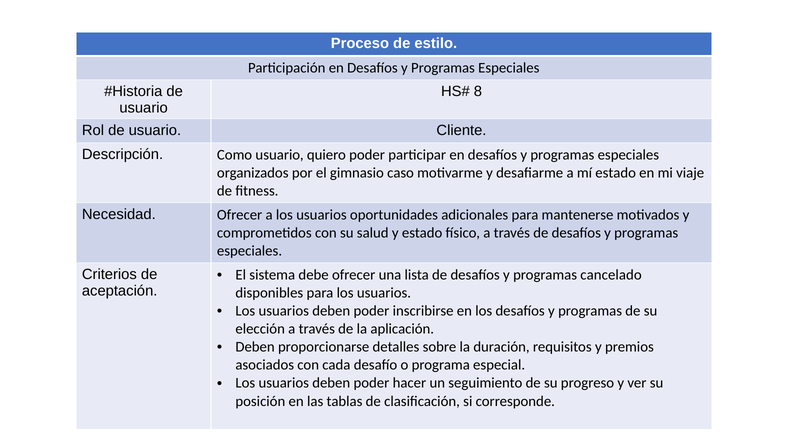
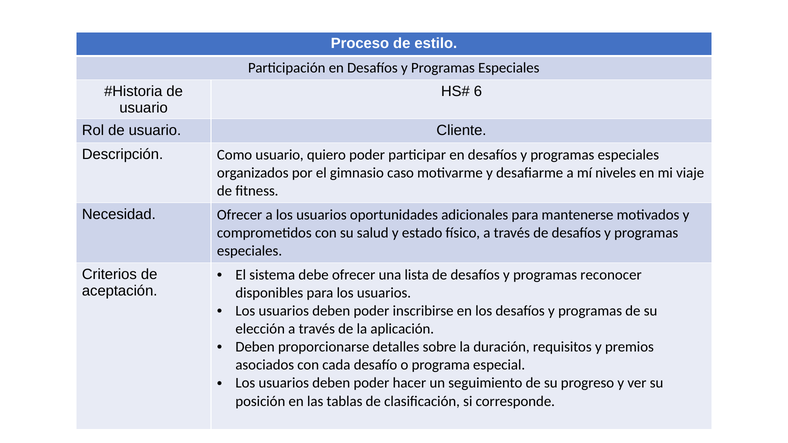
8: 8 -> 6 (478, 91)
mí estado: estado -> niveles (616, 173)
cancelado: cancelado -> reconocer (611, 275)
